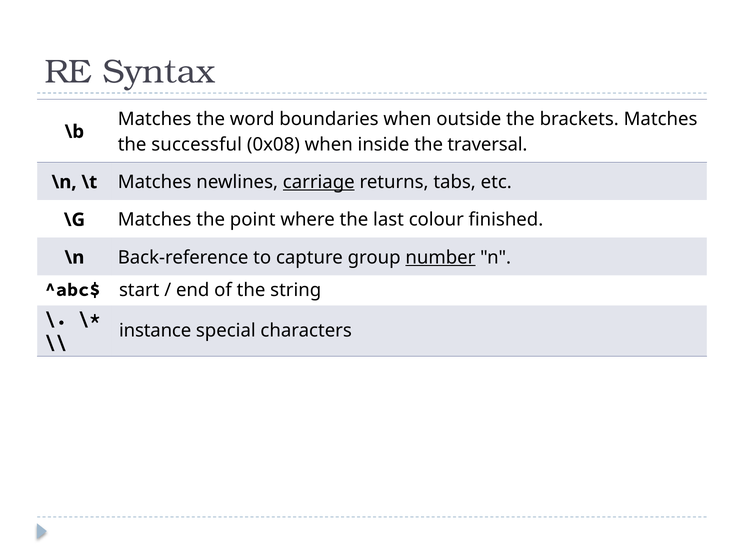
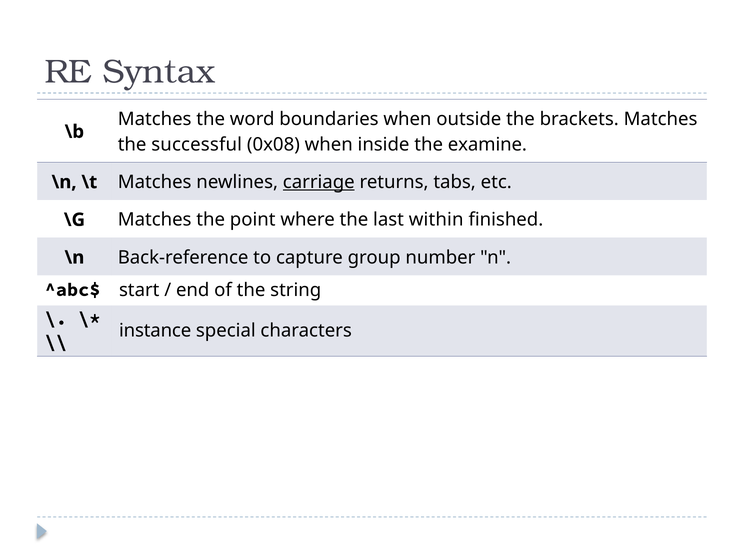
traversal: traversal -> examine (487, 144)
colour: colour -> within (436, 220)
number underline: present -> none (440, 257)
